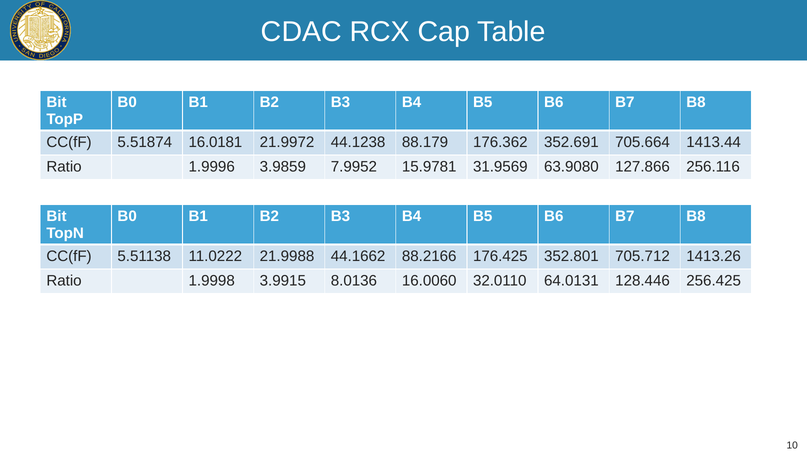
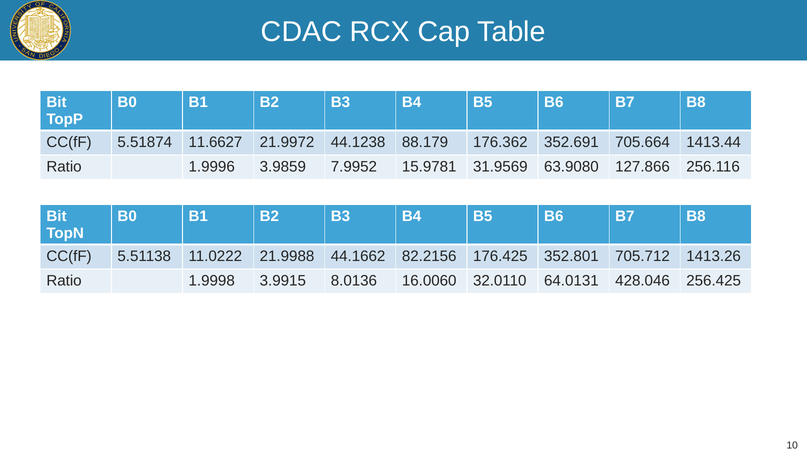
16.0181: 16.0181 -> 11.6627 (215, 142)
88.2166: 88.2166 -> 82.2156 (429, 256)
128.446: 128.446 -> 428.046 (643, 281)
